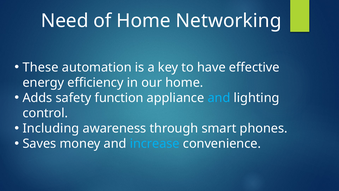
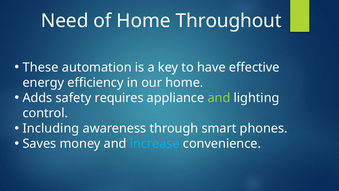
Networking: Networking -> Throughout (229, 21)
function: function -> requires (119, 98)
and colour: light blue -> light green (219, 98)
